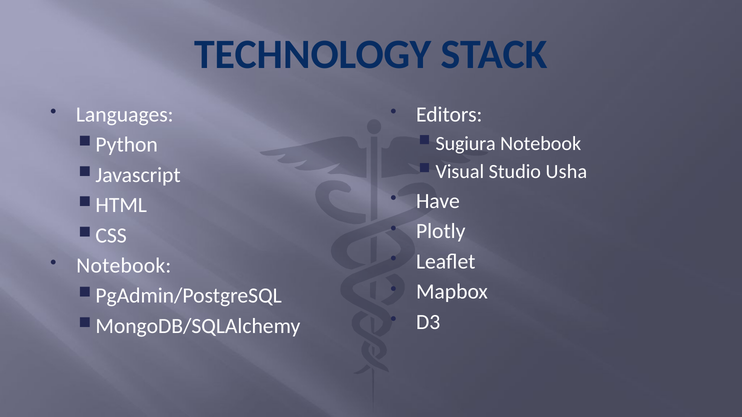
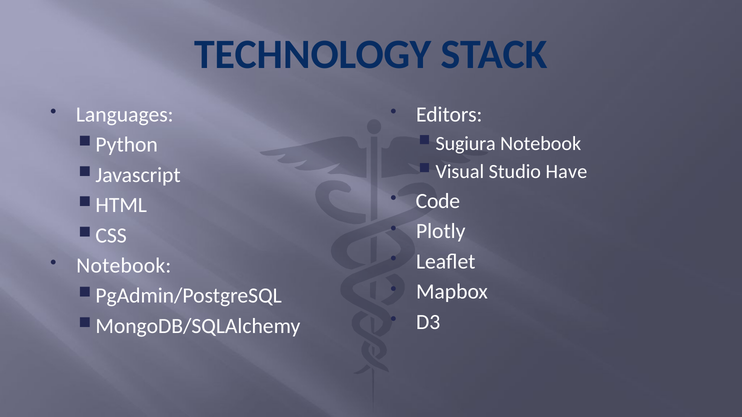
Usha: Usha -> Have (566, 172)
Have: Have -> Code (438, 201)
